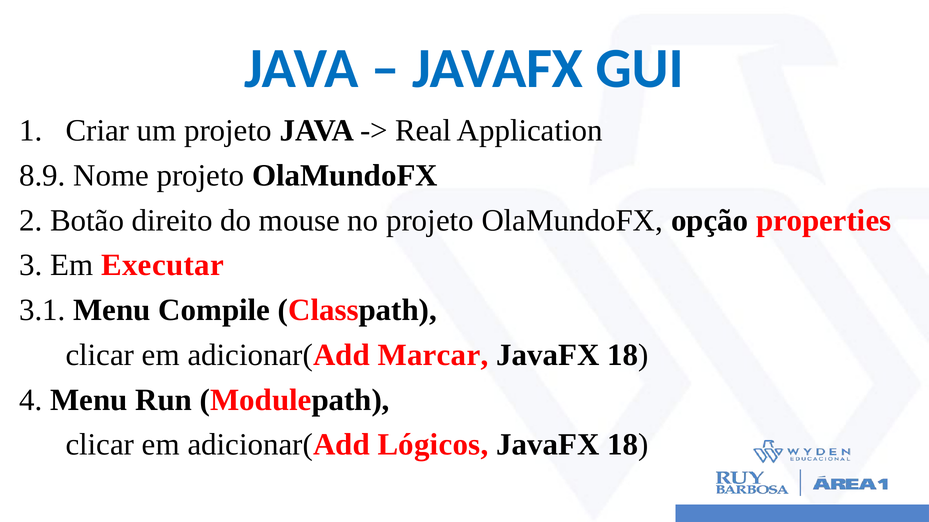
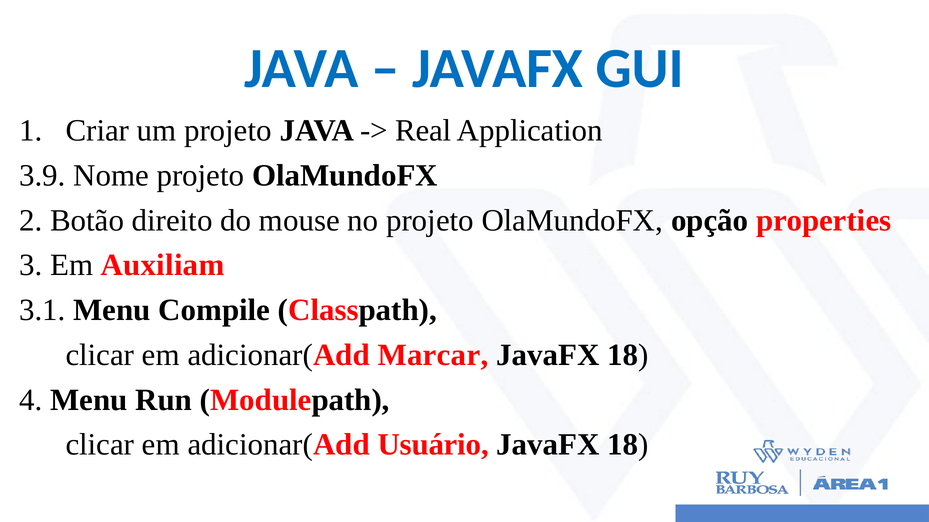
8.9: 8.9 -> 3.9 (42, 176)
Executar: Executar -> Auxiliam (163, 266)
Lógicos: Lógicos -> Usuário (433, 445)
